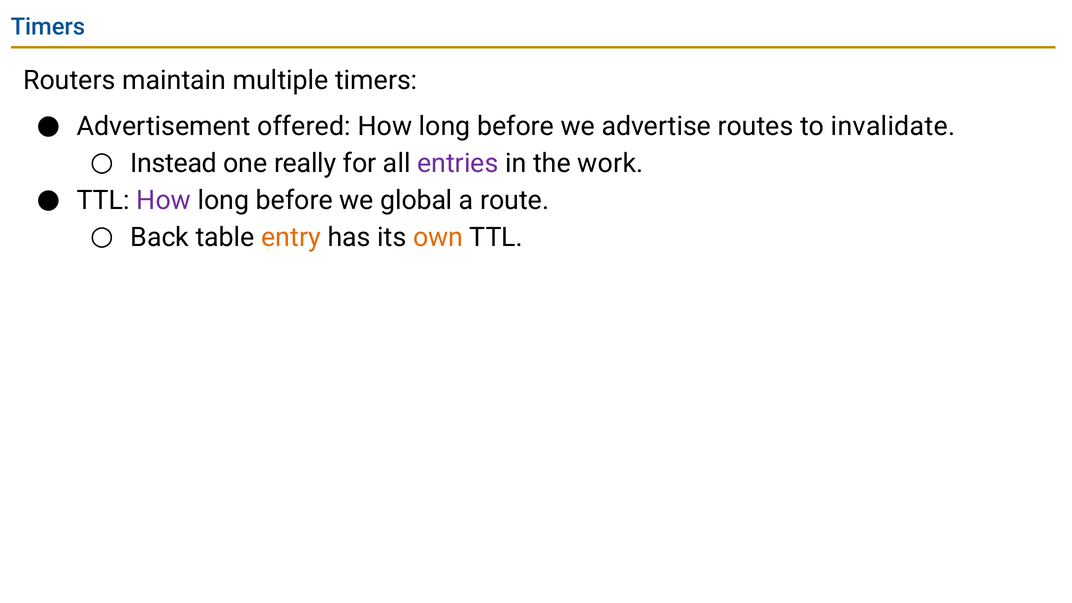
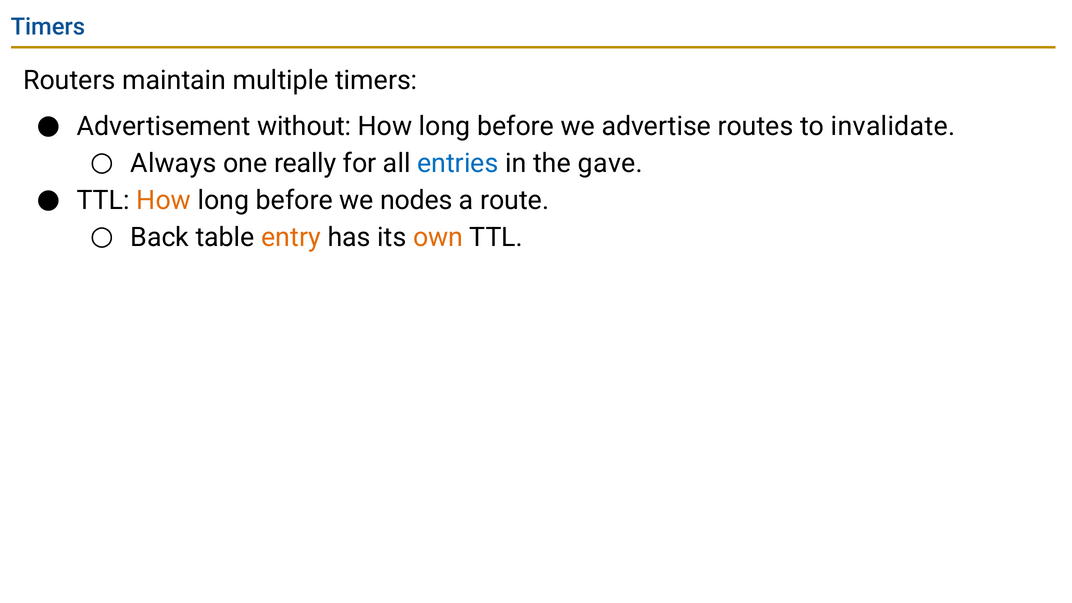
offered: offered -> without (304, 127)
Instead: Instead -> Always (173, 164)
entries colour: purple -> blue (458, 164)
work: work -> gave (610, 164)
How colour: purple -> orange (164, 200)
global: global -> nodes (416, 200)
